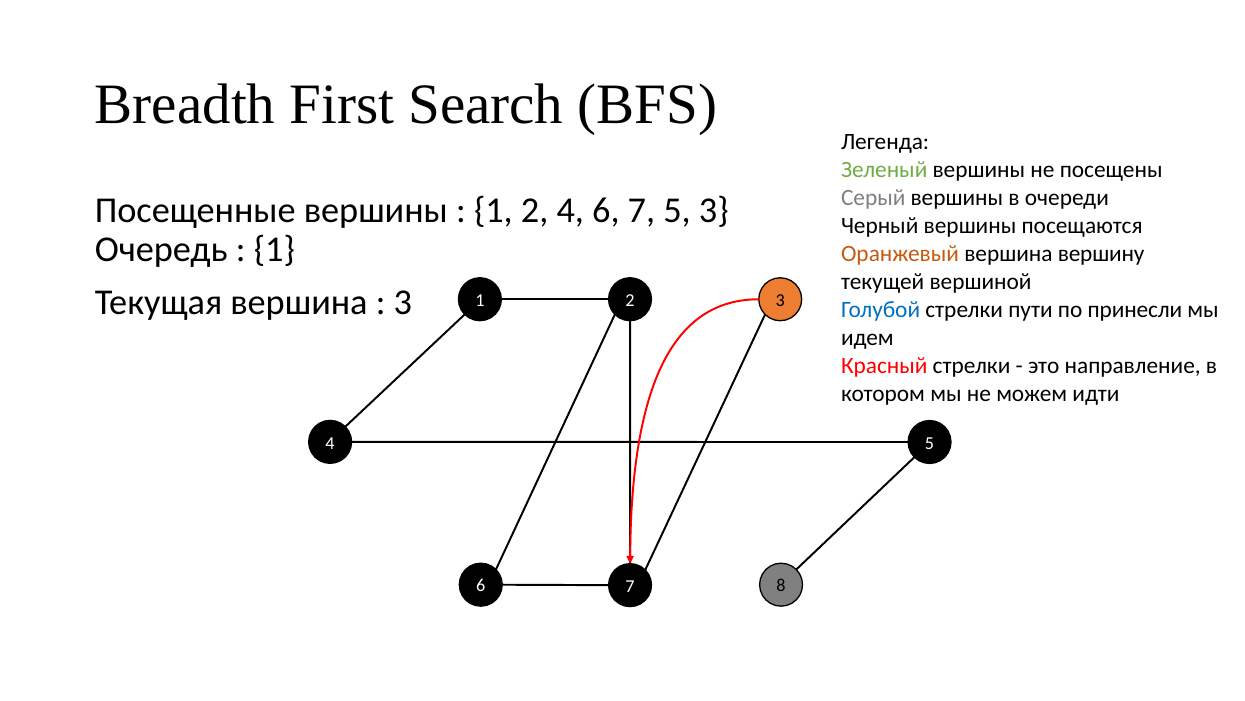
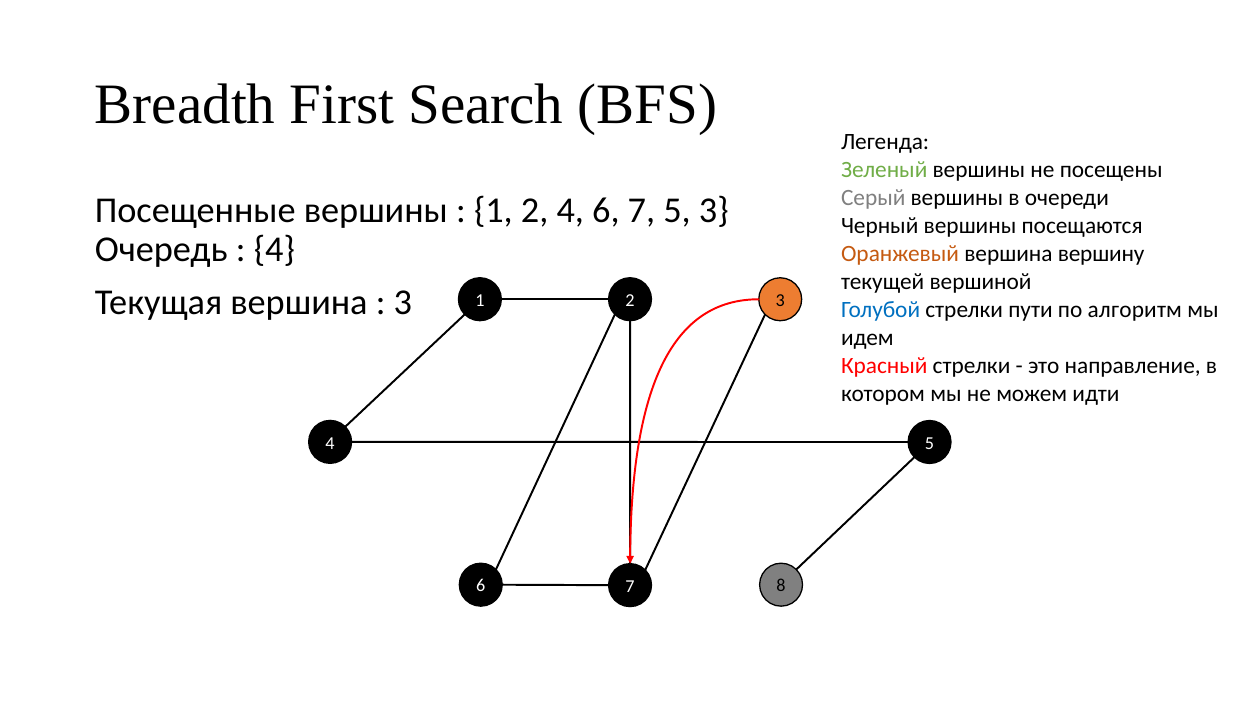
1: 1 -> 4 (274, 250)
принесли: принесли -> алгоритм (1135, 309)
